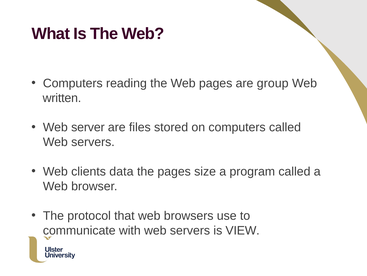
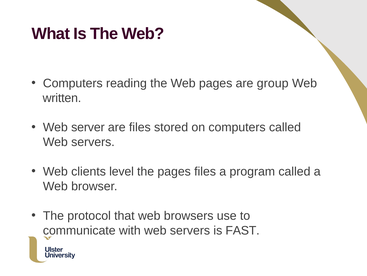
data: data -> level (122, 171)
pages size: size -> files (205, 171)
VIEW: VIEW -> FAST (243, 230)
